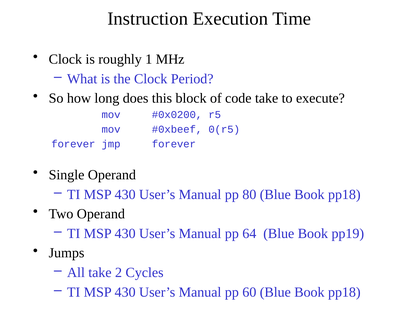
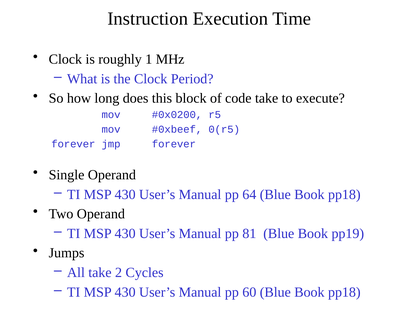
80: 80 -> 64 (249, 195)
64: 64 -> 81 (249, 234)
